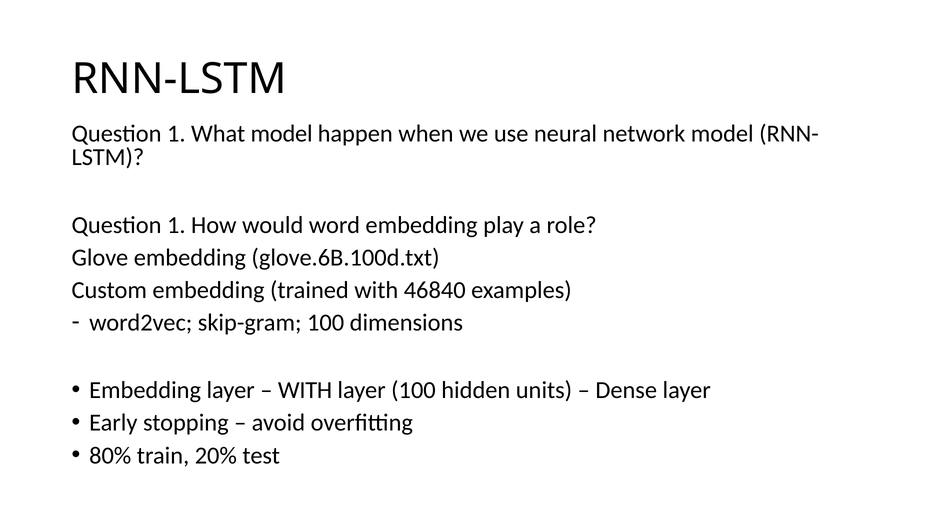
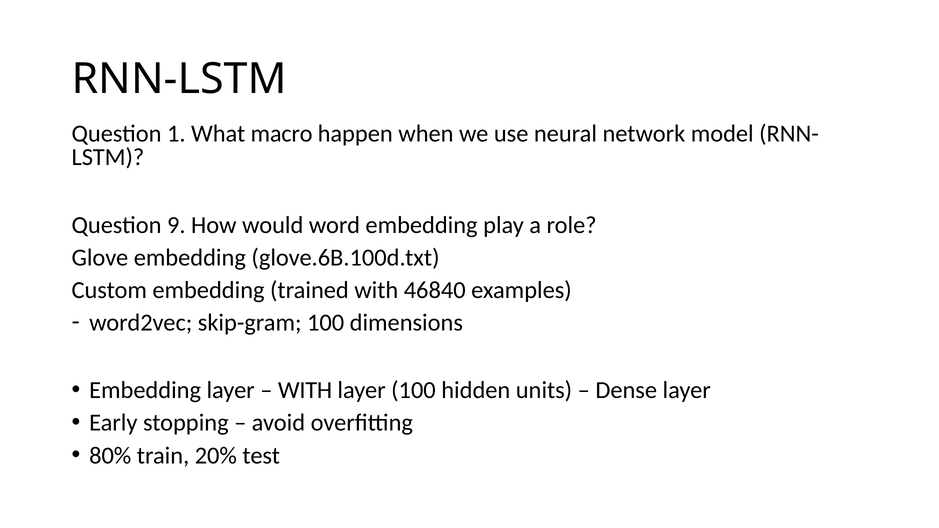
What model: model -> macro (282, 134)
1: 1 -> 9 (176, 225)
